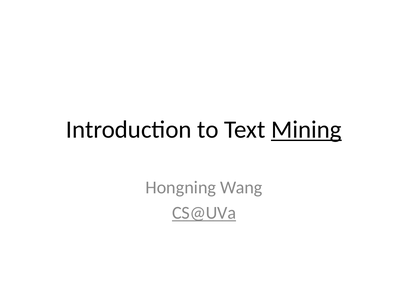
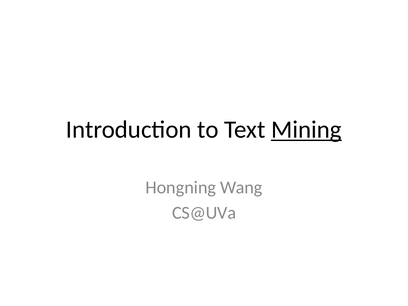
CS@UVa underline: present -> none (204, 213)
